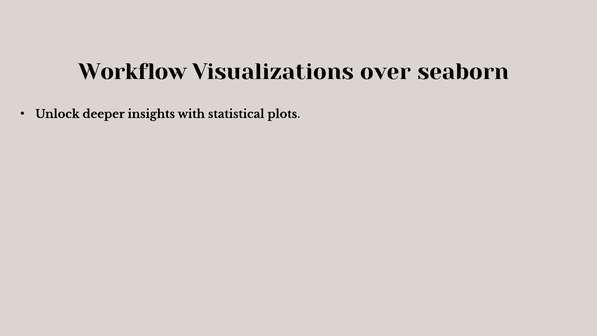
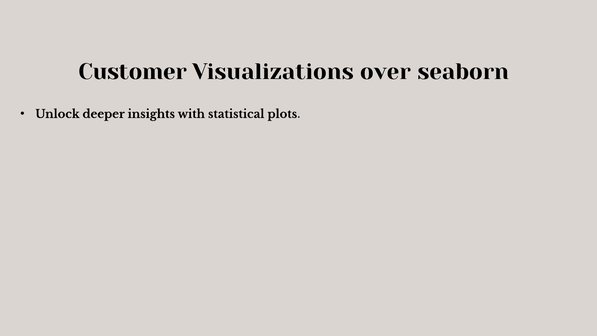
Workflow: Workflow -> Customer (133, 72)
